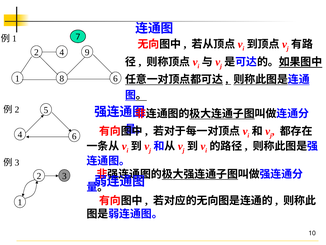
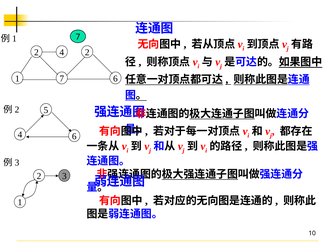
4 9: 9 -> 2 (87, 52)
1 8: 8 -> 7 (62, 78)
